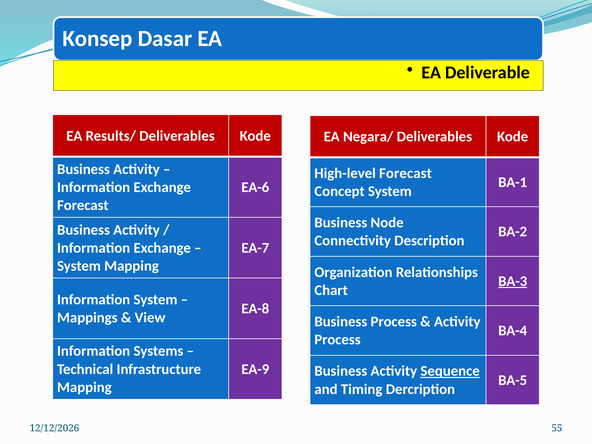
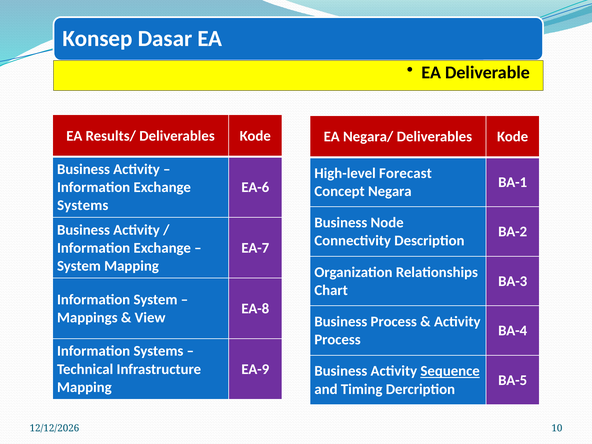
Concept System: System -> Negara (390, 191)
Forecast: Forecast -> Systems (83, 205)
BA-3 underline: present -> none (513, 281)
55: 55 -> 10 (557, 428)
